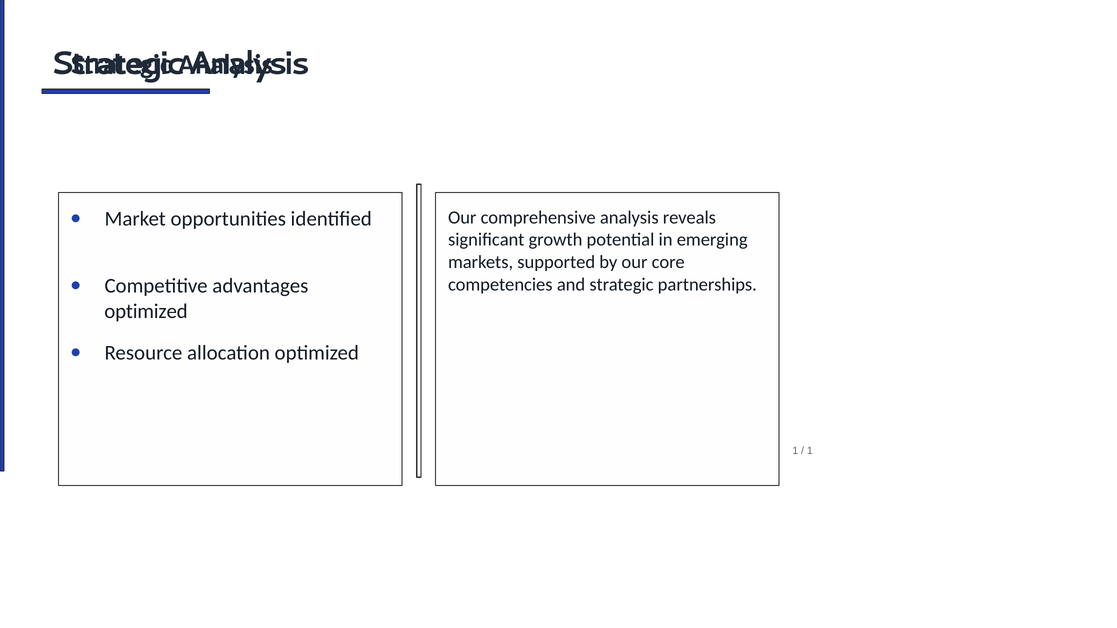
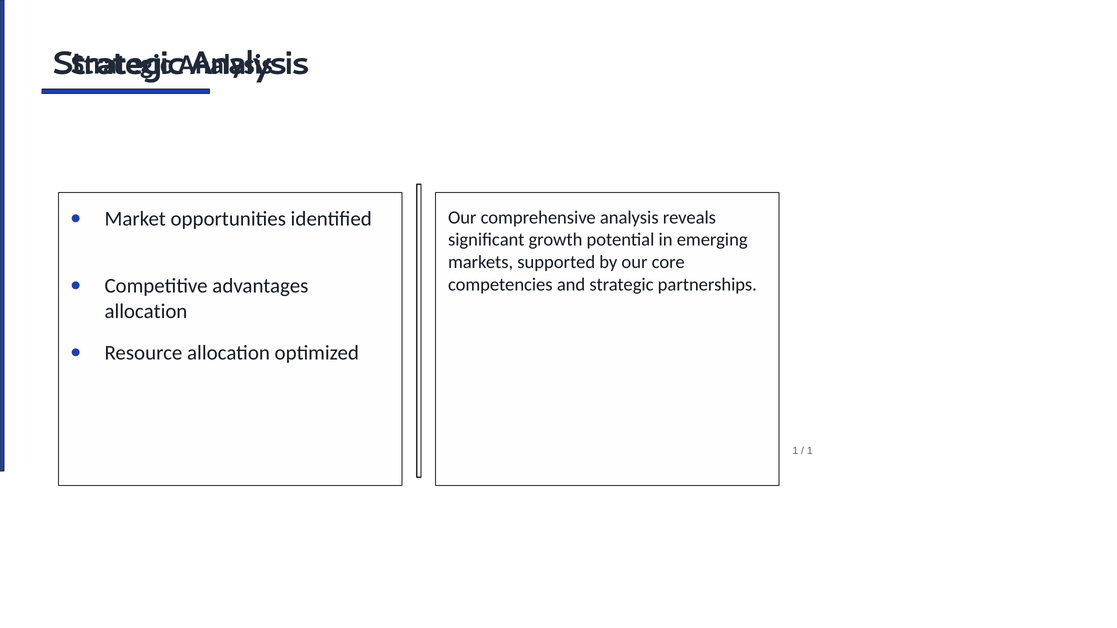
optimized: optimized -> allocation (146, 311)
